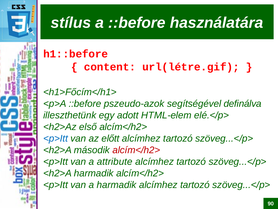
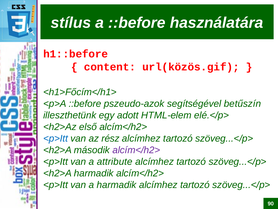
url(létre.gif: url(létre.gif -> url(közös.gif (191, 67)
definálva: definálva -> betűszín (242, 103)
előtt: előtt -> rész (110, 138)
alcím</h2> colour: red -> purple (136, 150)
